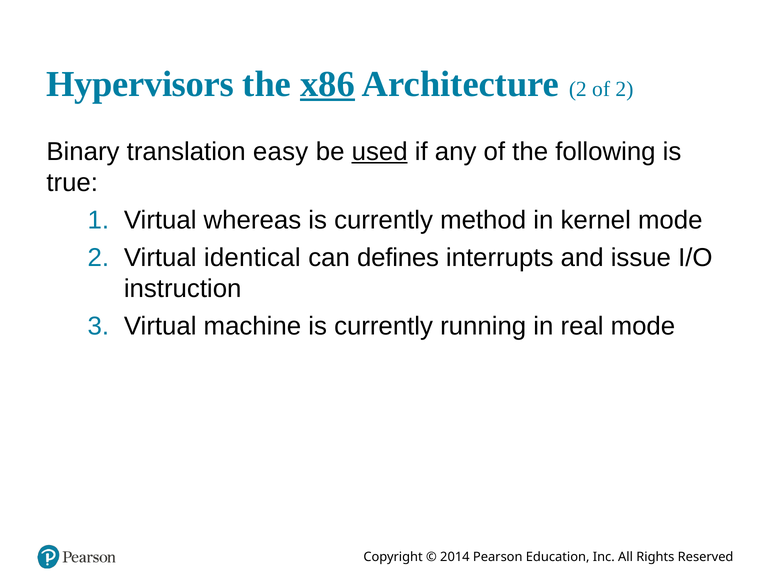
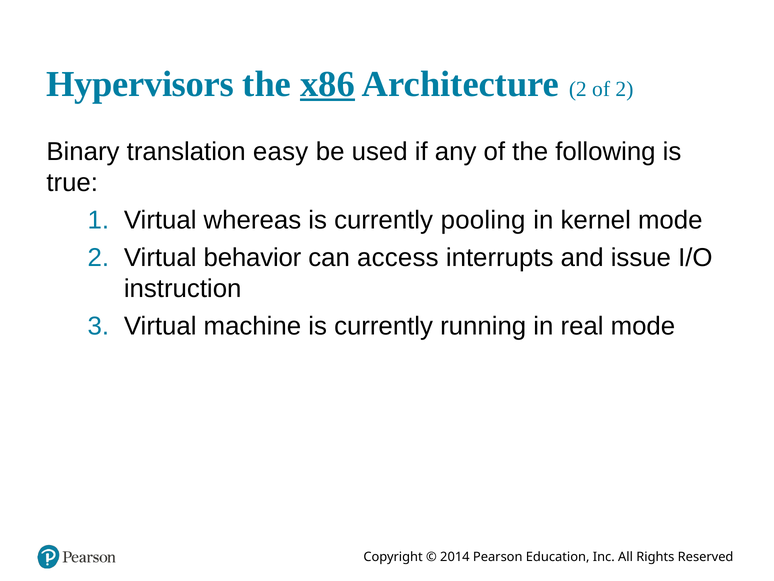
used underline: present -> none (380, 152)
method: method -> pooling (483, 220)
identical: identical -> behavior (252, 257)
defines: defines -> access (398, 257)
